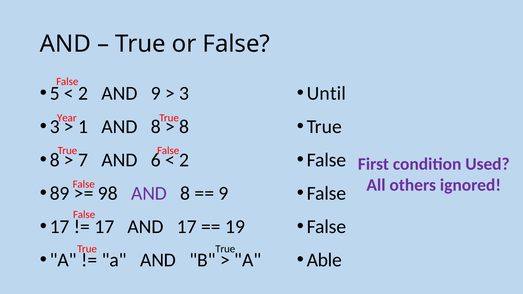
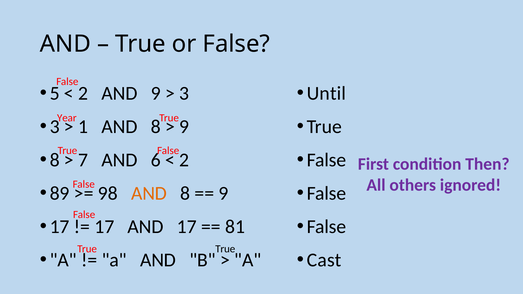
8: 8 -> 9 (184, 127)
Used: Used -> Then (487, 164)
AND colour: purple -> orange (149, 193)
19: 19 -> 81 (235, 227)
Able: Able -> Cast (324, 260)
